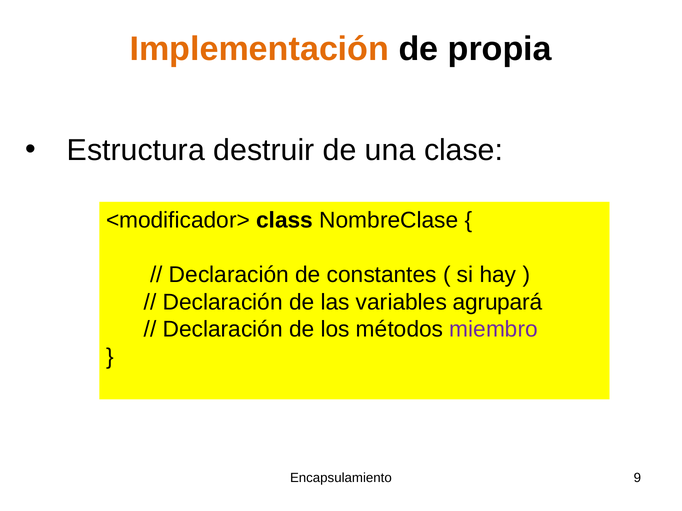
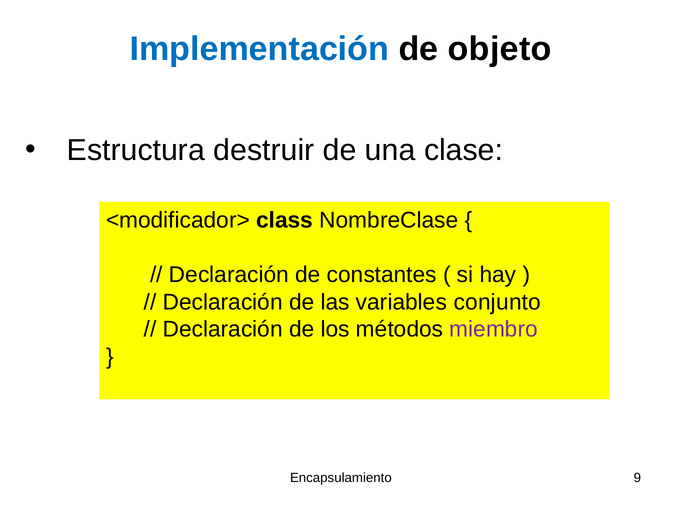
Implementación colour: orange -> blue (259, 49)
propia: propia -> objeto (500, 49)
agrupará: agrupará -> conjunto (497, 302)
